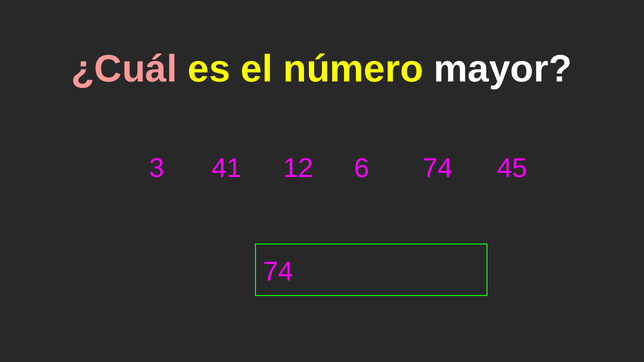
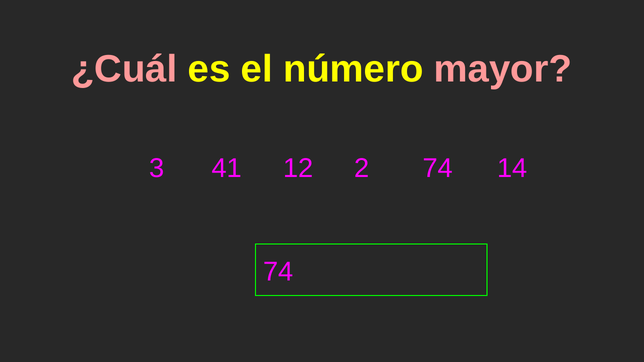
mayor colour: white -> pink (503, 69)
6: 6 -> 2 (362, 168)
45: 45 -> 14 (512, 168)
